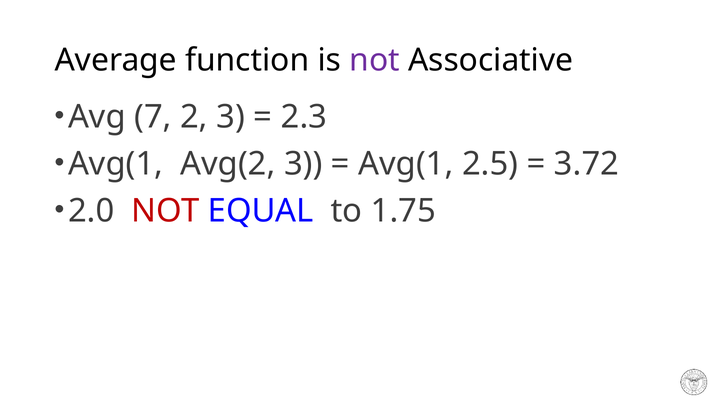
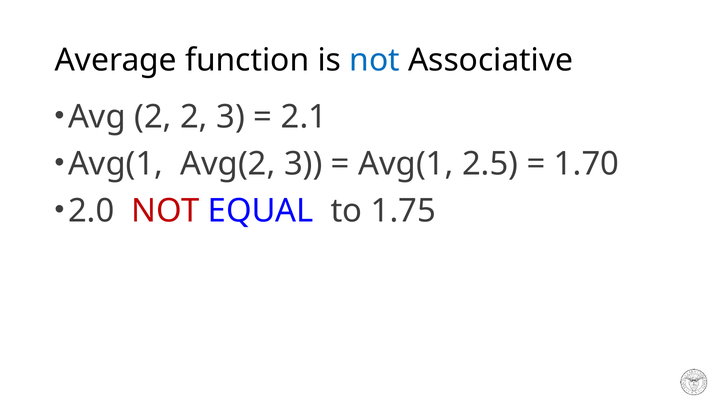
not colour: purple -> blue (375, 60)
Avg 7: 7 -> 2 (153, 117)
2.3: 2.3 -> 2.1 (304, 117)
3.72: 3.72 -> 1.70 (587, 164)
